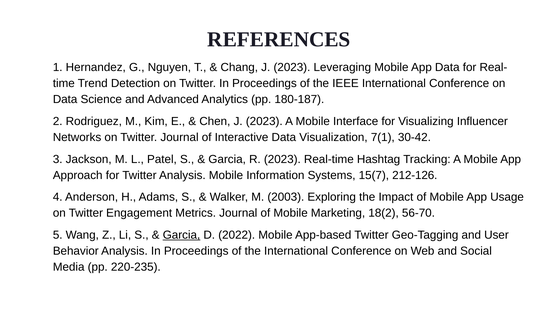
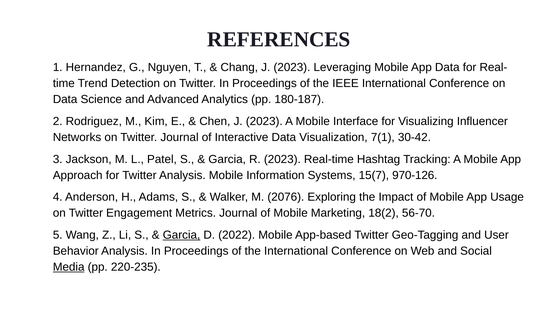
212-126: 212-126 -> 970-126 (415, 175)
2003: 2003 -> 2076 (286, 197)
Media underline: none -> present (69, 267)
